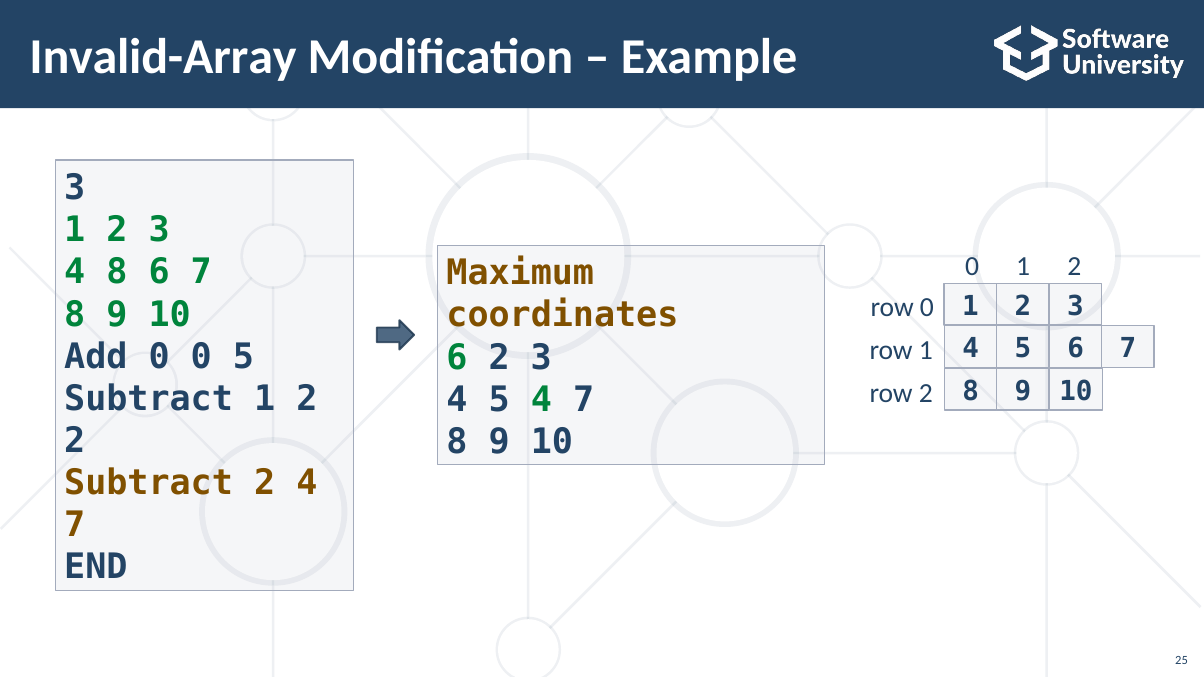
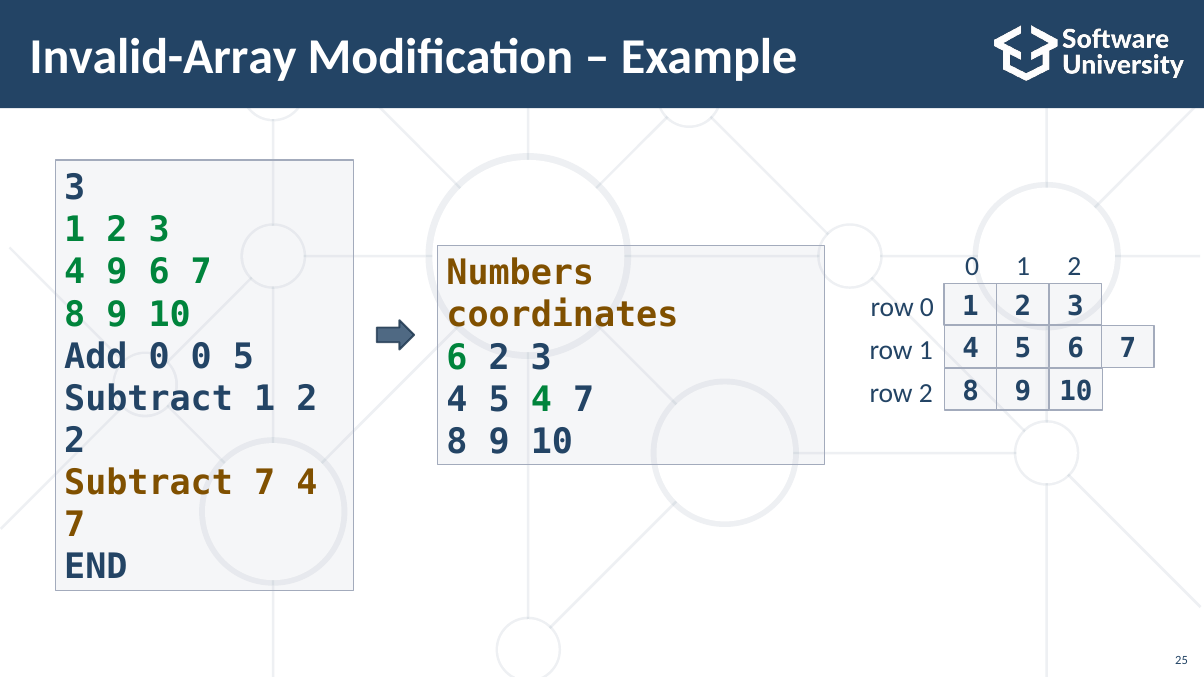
4 8: 8 -> 9 (117, 272)
Maximum: Maximum -> Numbers (520, 273)
Subtract 2: 2 -> 7 (265, 483)
